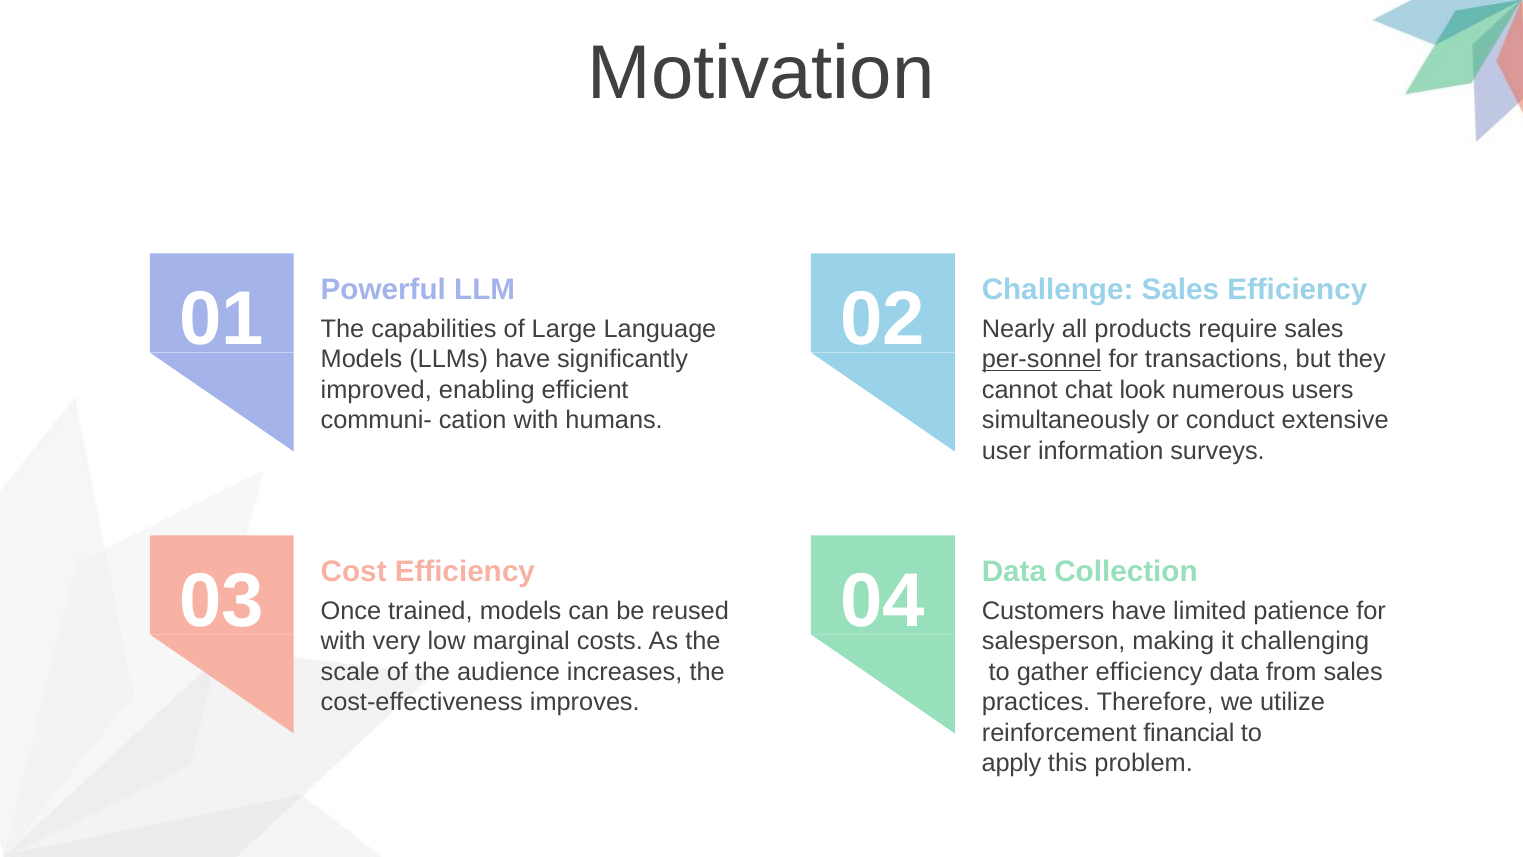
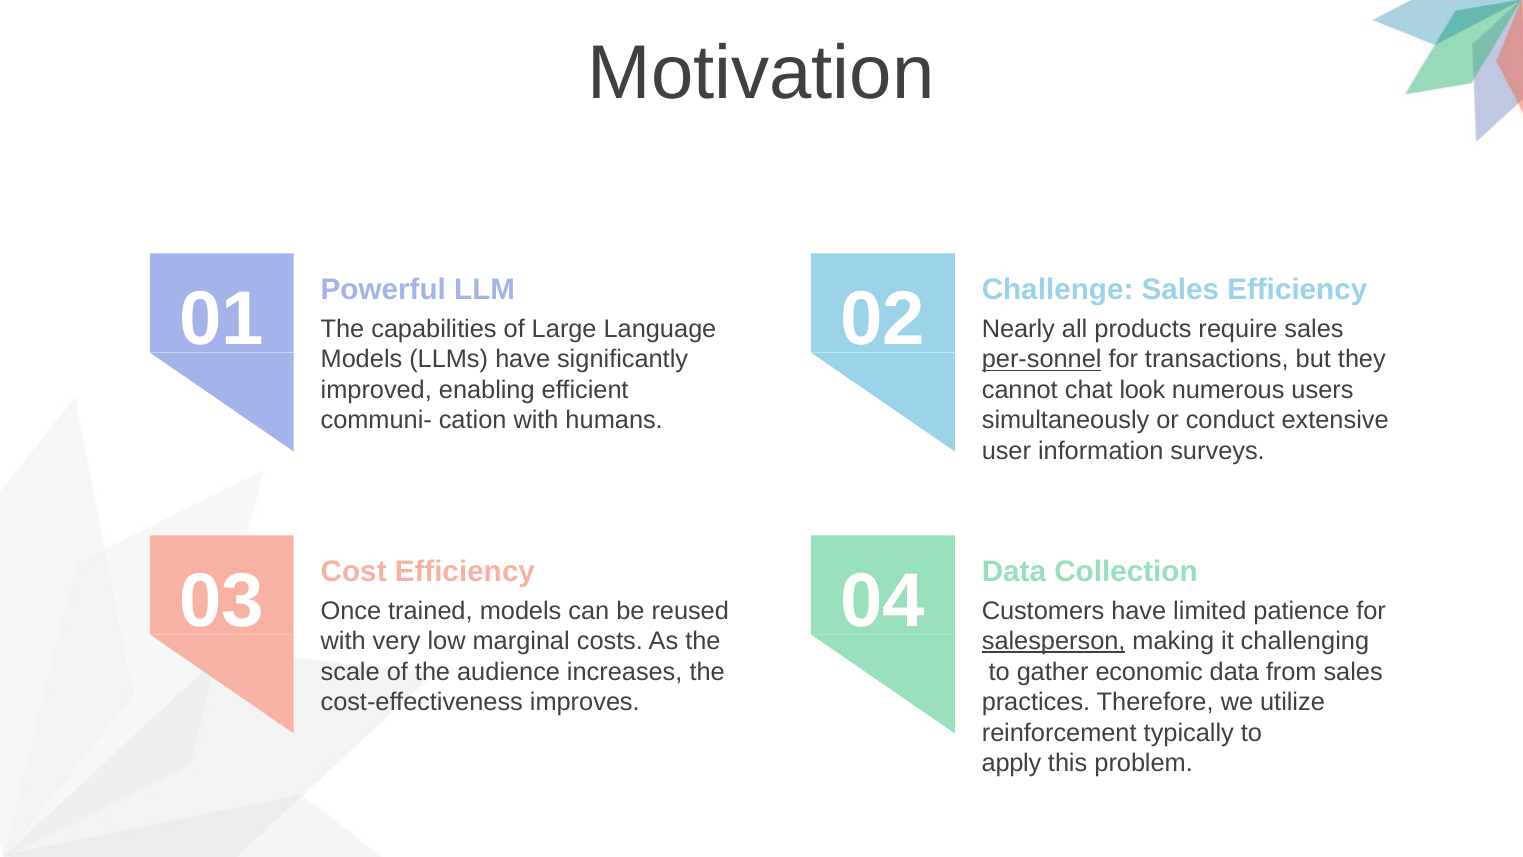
salesperson underline: none -> present (1054, 641)
gather efficiency: efficiency -> economic (1149, 672)
financial: financial -> typically (1189, 733)
